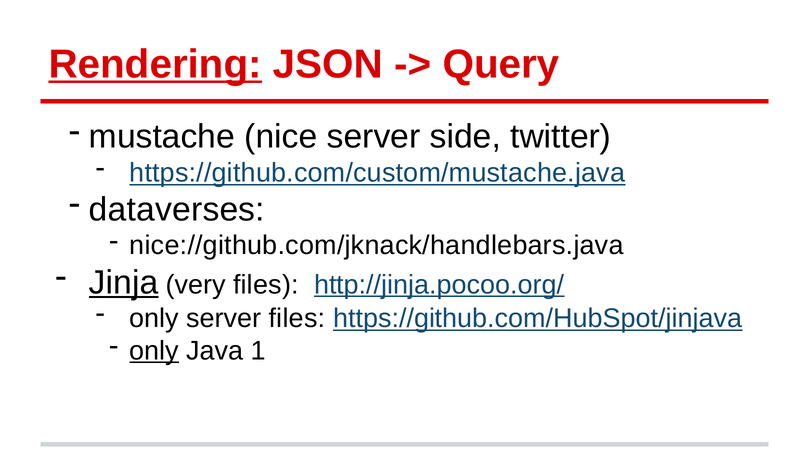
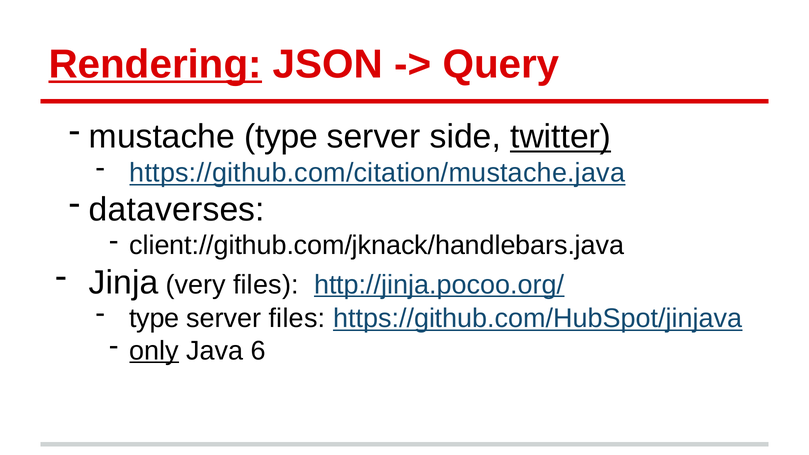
mustache nice: nice -> type (281, 137)
twitter underline: none -> present (561, 137)
https://github.com/custom/mustache.java: https://github.com/custom/mustache.java -> https://github.com/citation/mustache.java (377, 173)
nice://github.com/jknack/handlebars.java: nice://github.com/jknack/handlebars.java -> client://github.com/jknack/handlebars.java (377, 246)
Jinja underline: present -> none (124, 282)
only: only -> type (154, 318)
1: 1 -> 6 (258, 351)
